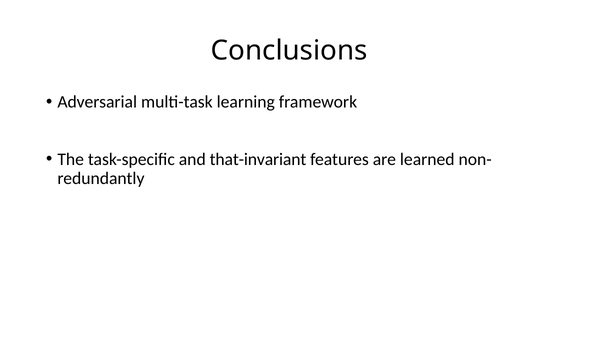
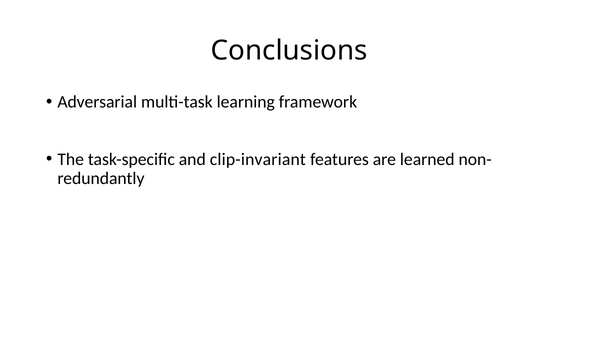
that-invariant: that-invariant -> clip-invariant (258, 159)
